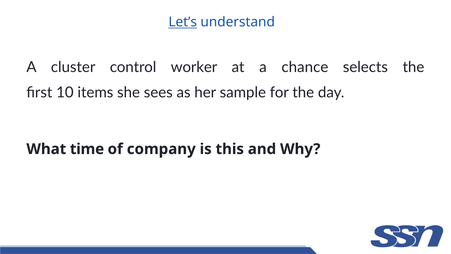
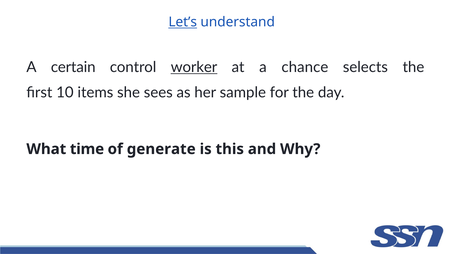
cluster: cluster -> certain (73, 67)
worker underline: none -> present (194, 67)
company: company -> generate (161, 149)
